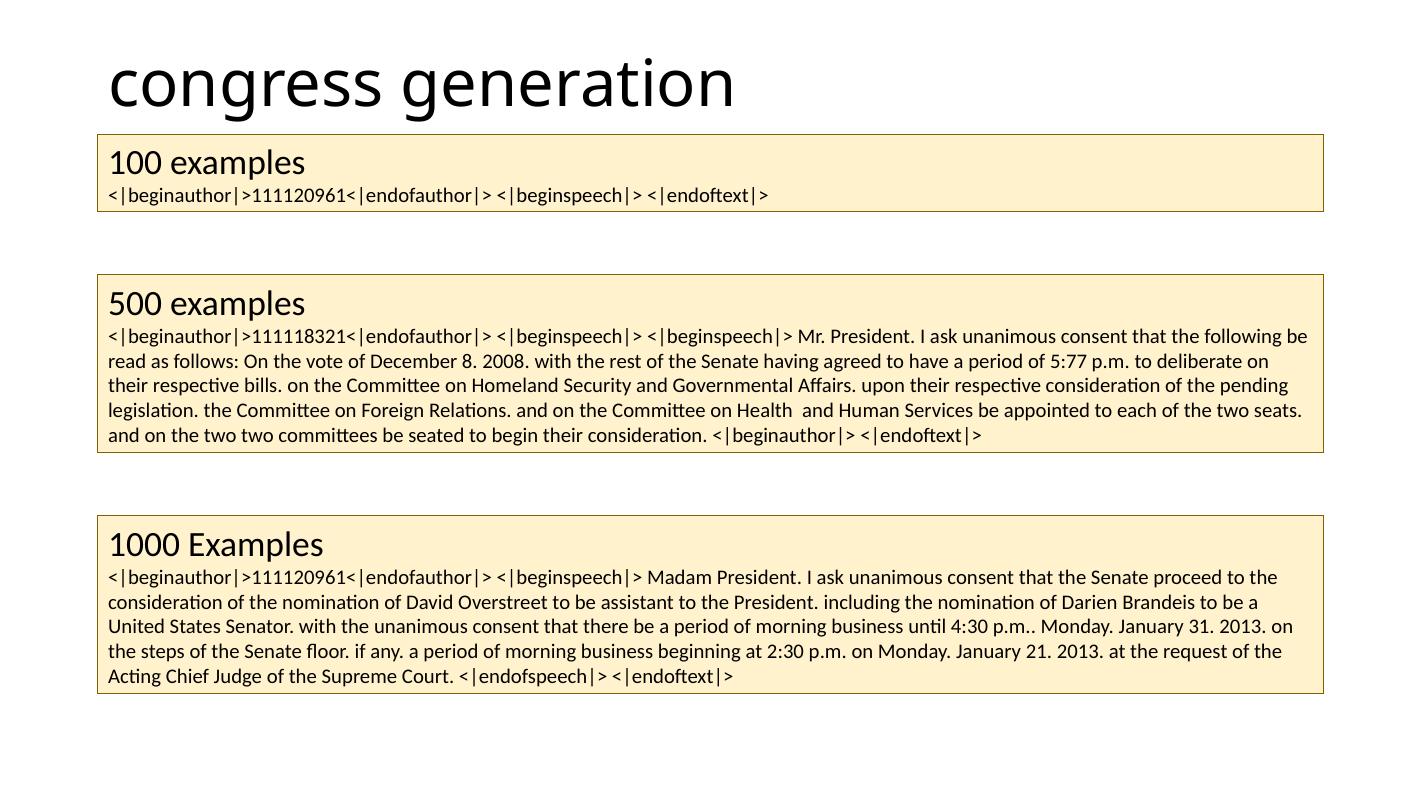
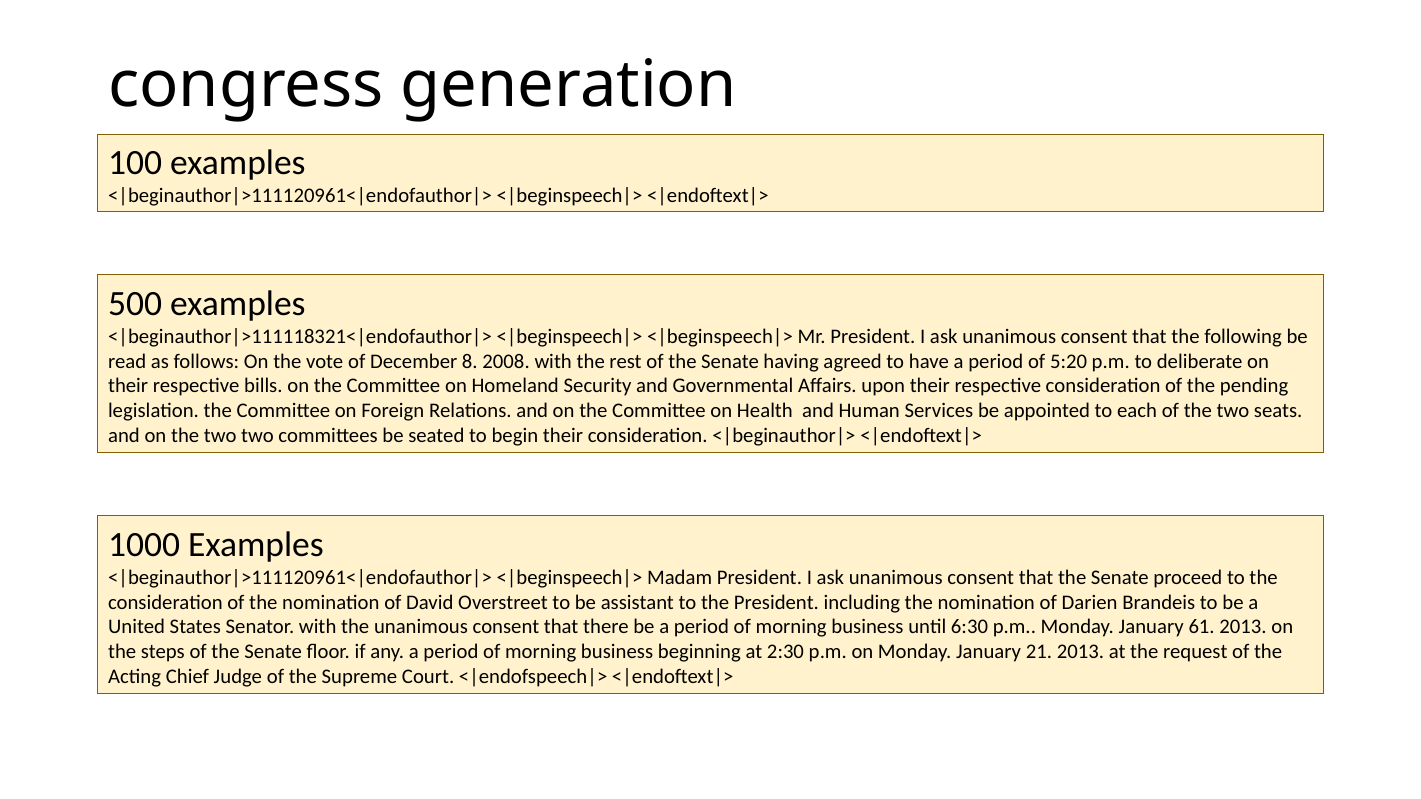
5:77: 5:77 -> 5:20 (1069, 361)
4:30: 4:30 -> 6:30 (969, 627)
31: 31 -> 61 (1202, 627)
